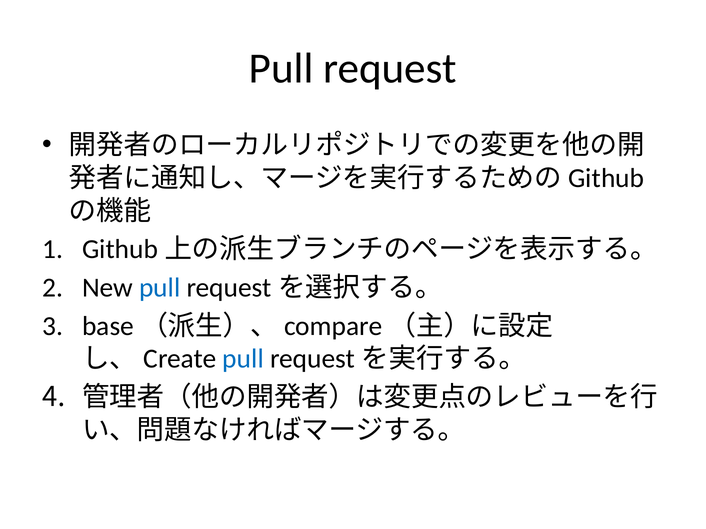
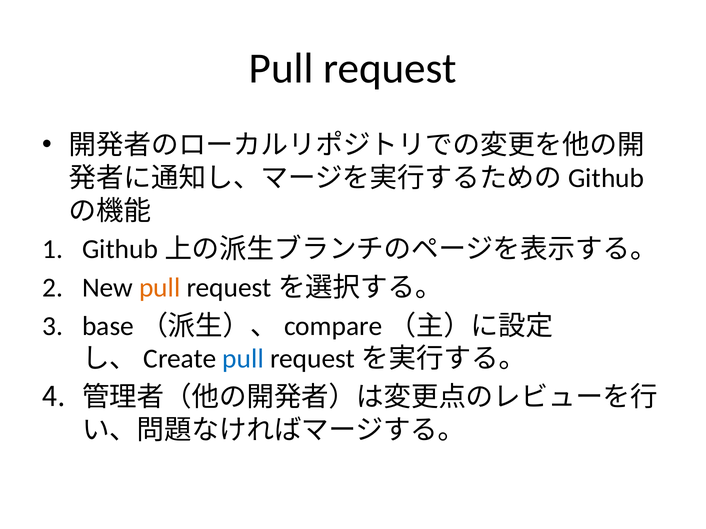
pull colour: blue -> orange (160, 288)
